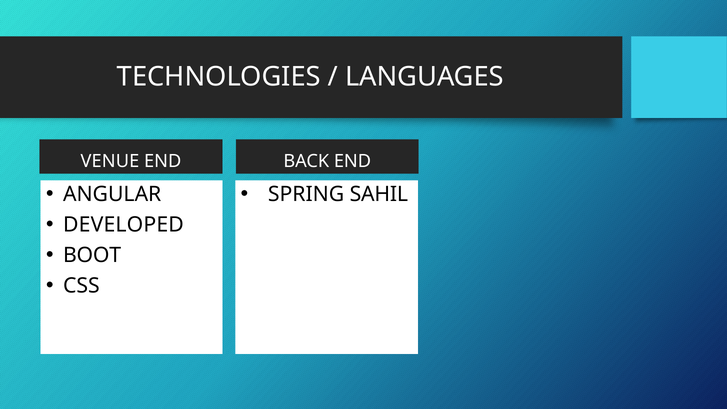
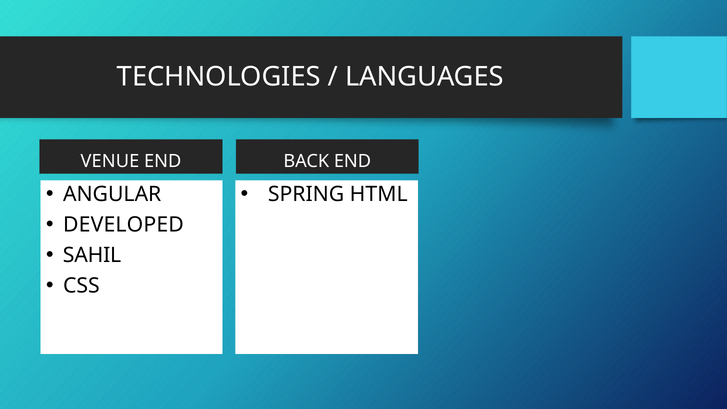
SAHIL: SAHIL -> HTML (379, 194)
BOOT: BOOT -> SAHIL (92, 255)
